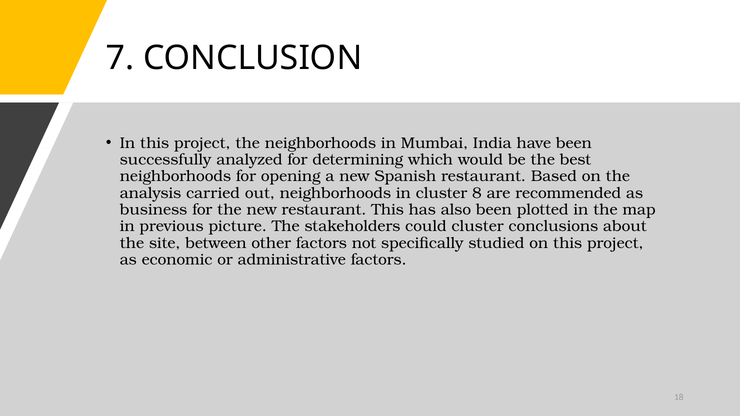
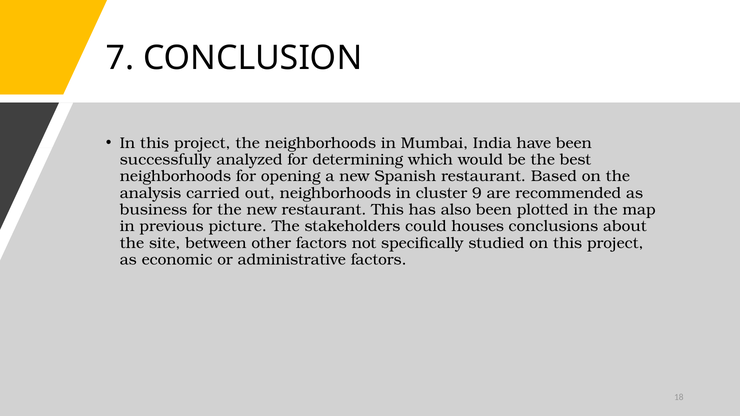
8: 8 -> 9 (477, 193)
could cluster: cluster -> houses (478, 226)
